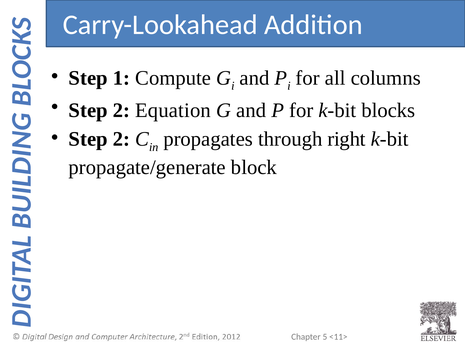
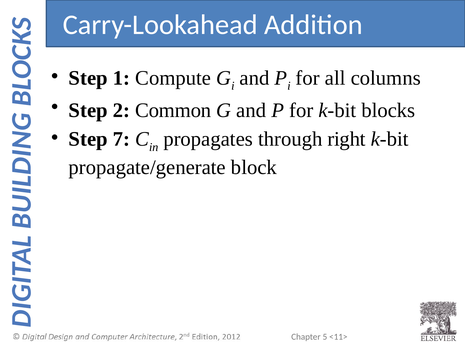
Equation: Equation -> Common (173, 111)
2: 2 -> 7 (121, 139)
